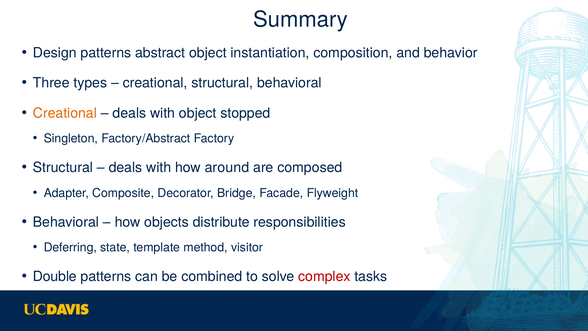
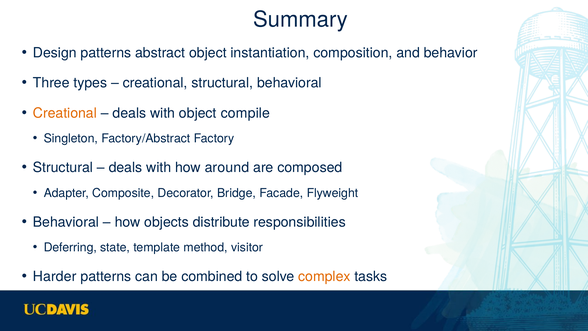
stopped: stopped -> compile (245, 113)
Double: Double -> Harder (55, 276)
complex colour: red -> orange (324, 276)
